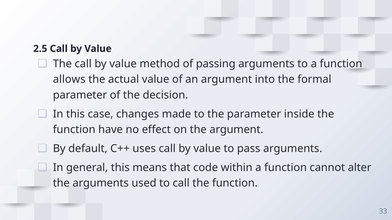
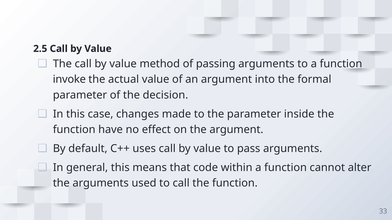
allows: allows -> invoke (69, 80)
